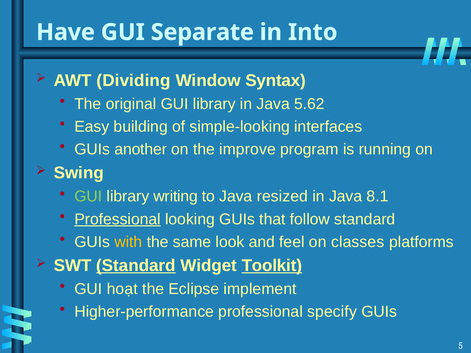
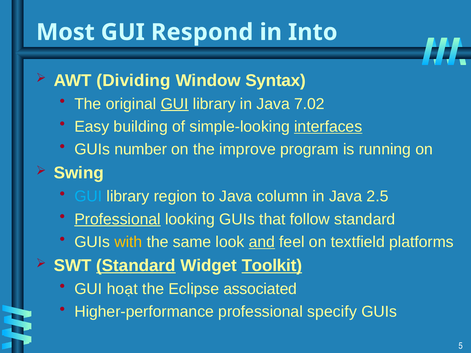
Have: Have -> Most (65, 32)
Separate: Separate -> Respond (202, 32)
GUI underline: none -> present (175, 104)
5.62: 5.62 -> 7.02 (309, 104)
interfaces underline: none -> present (328, 127)
another: another -> number (141, 149)
GUI colour: light green -> light blue (88, 197)
writing: writing -> region (176, 197)
resized: resized -> column (282, 197)
8.1: 8.1 -> 2.5 (378, 197)
and underline: none -> present (262, 242)
classes: classes -> textfield (358, 242)
implement: implement -> associated (260, 289)
